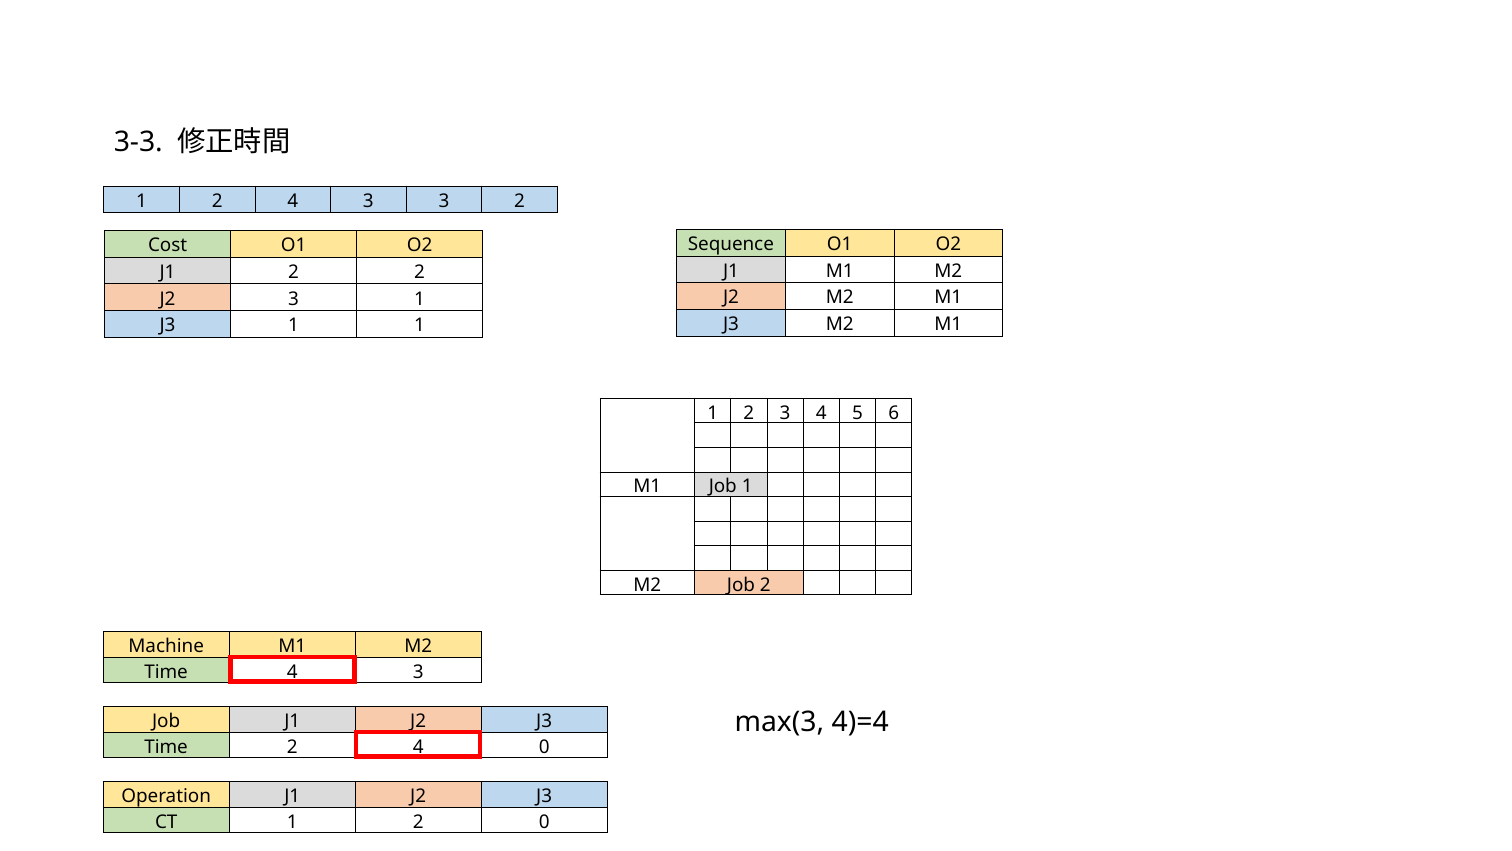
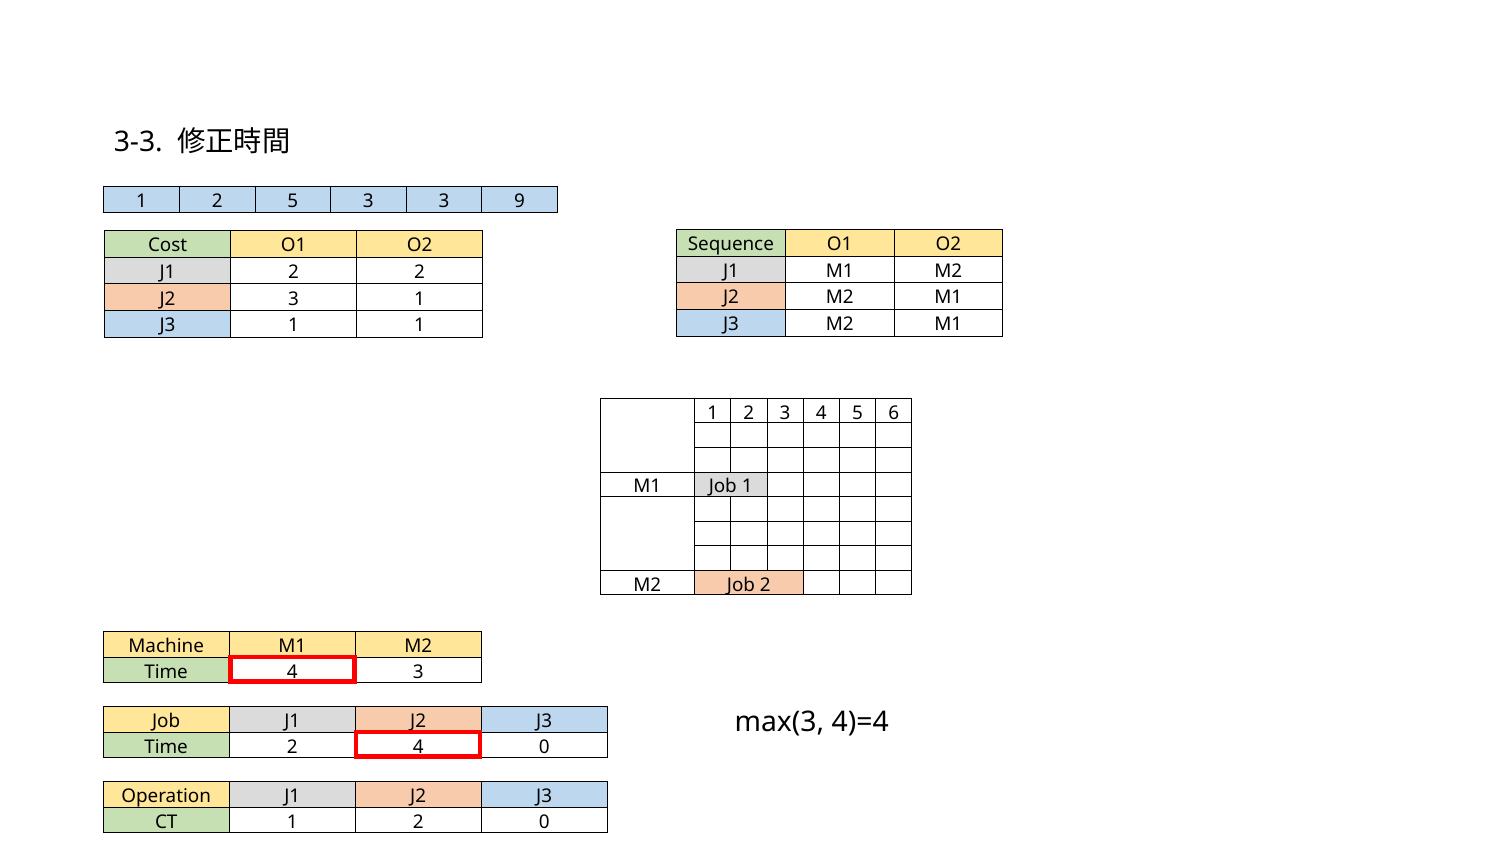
1 2 4: 4 -> 5 (293, 201)
3 2: 2 -> 9 (519, 201)
